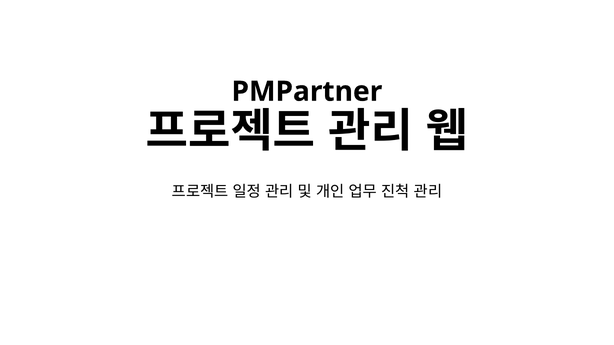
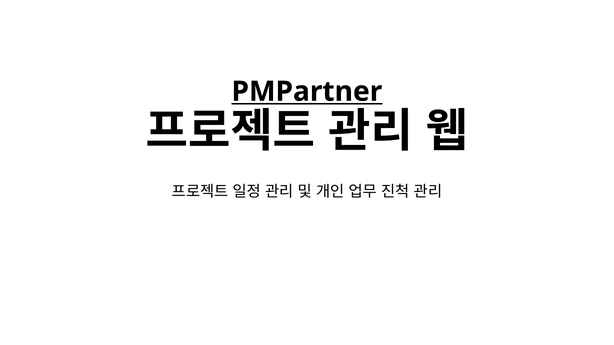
PMPartner underline: none -> present (307, 92)
